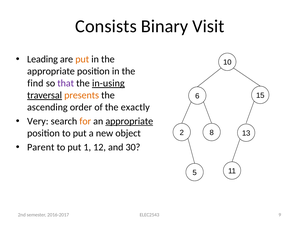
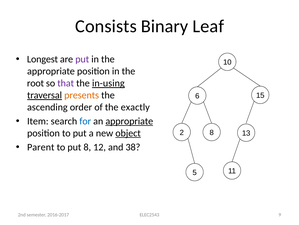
Visit: Visit -> Leaf (208, 26)
Leading: Leading -> Longest (42, 59)
put colour: orange -> purple (82, 59)
find: find -> root (35, 83)
Very: Very -> Item (38, 121)
for colour: orange -> blue (85, 121)
object underline: none -> present (128, 133)
put 1: 1 -> 8 (87, 147)
30: 30 -> 38 (133, 147)
